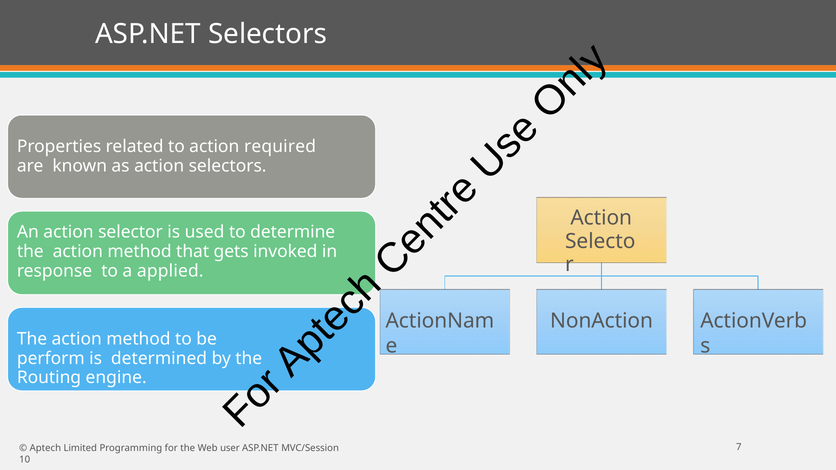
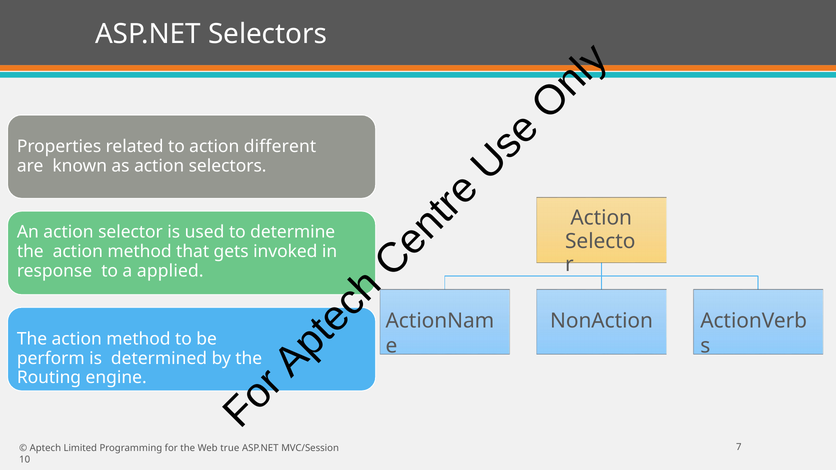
required: required -> different (280, 147)
user: user -> true (230, 449)
